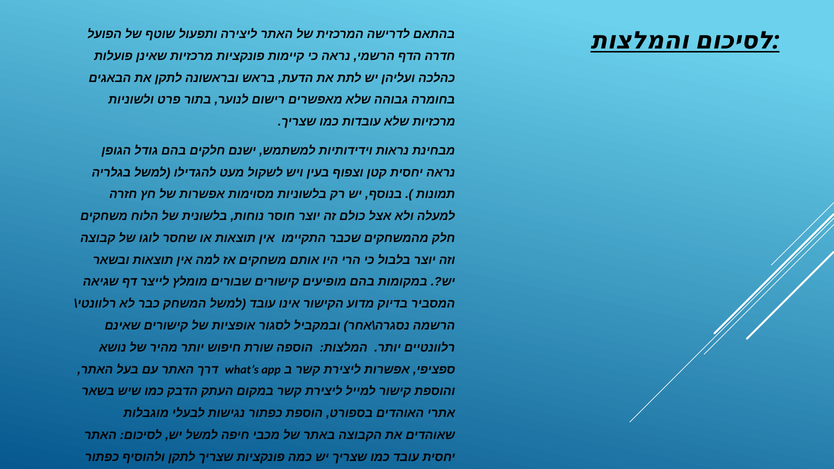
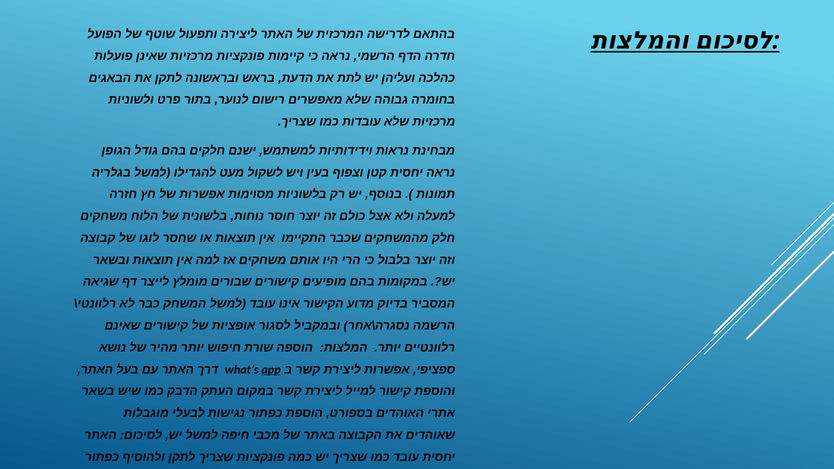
app underline: none -> present (271, 370)
